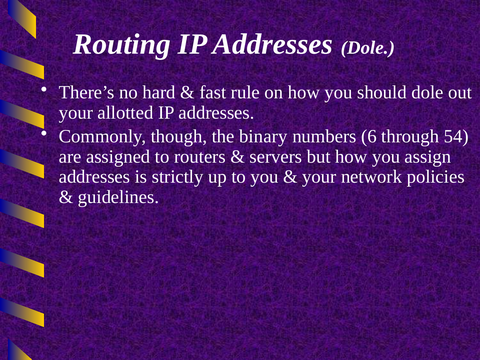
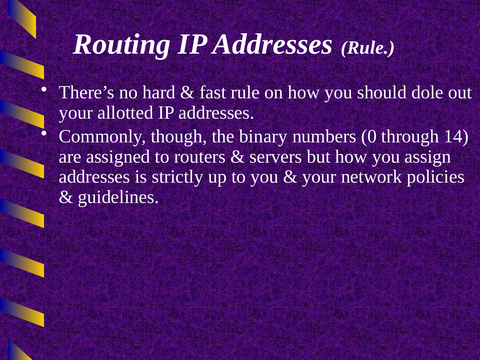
Addresses Dole: Dole -> Rule (368, 48)
6: 6 -> 0 (369, 136)
54: 54 -> 14 (456, 136)
